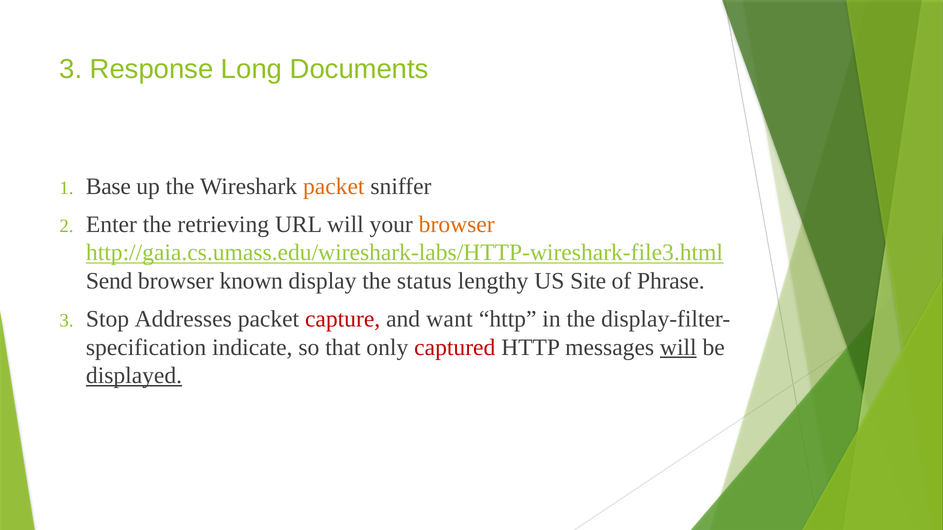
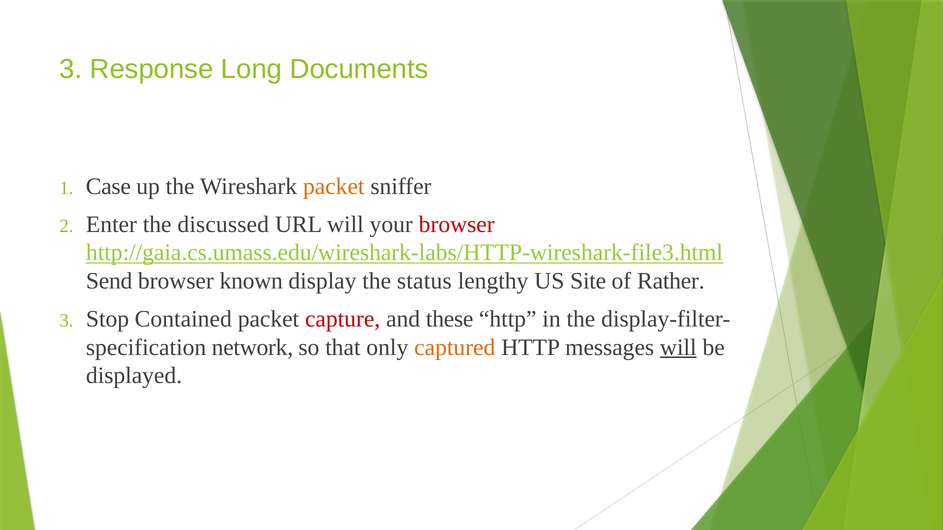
Base: Base -> Case (108, 186)
retrieving: retrieving -> discussed (223, 225)
browser colour: orange -> red (457, 225)
Phrase: Phrase -> Rather (671, 281)
Addresses: Addresses -> Contained (183, 319)
want: want -> these (450, 319)
indicate: indicate -> network (252, 348)
captured colour: red -> orange (455, 348)
displayed underline: present -> none (134, 376)
